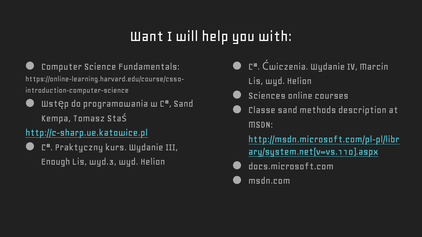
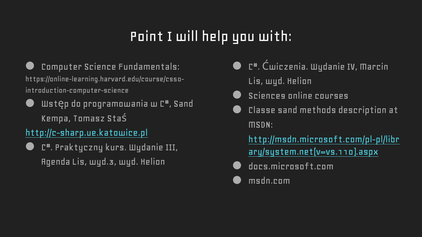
Want: Want -> Point (147, 36)
Enough: Enough -> Agenda (56, 162)
